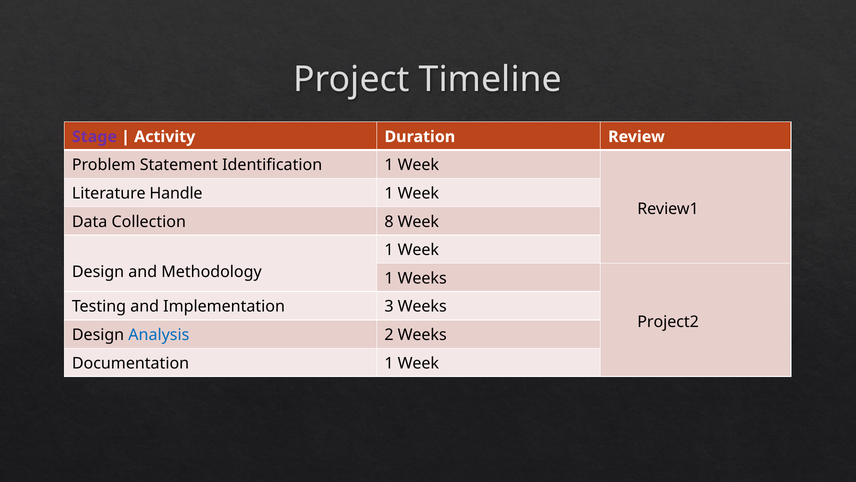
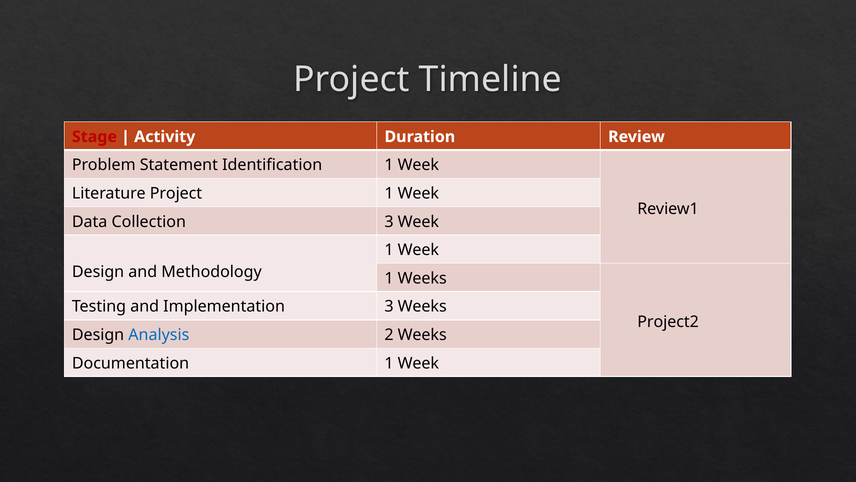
Stage colour: purple -> red (94, 137)
Literature Handle: Handle -> Project (176, 193)
Collection 8: 8 -> 3 (389, 221)
